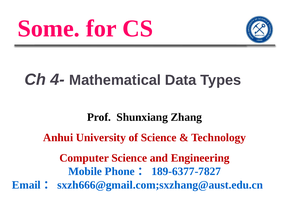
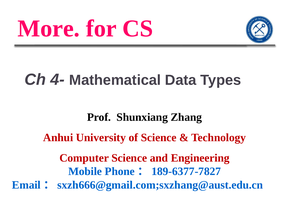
Some: Some -> More (49, 29)
